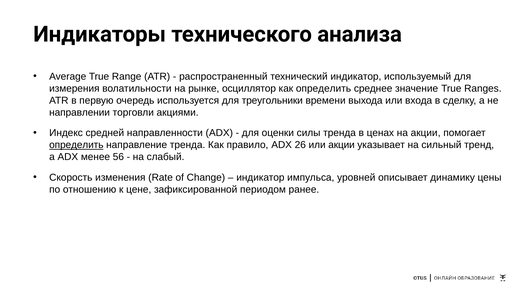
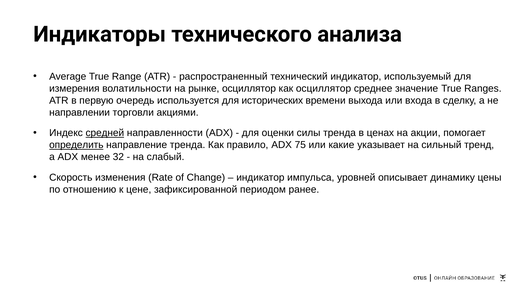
как определить: определить -> осциллятор (324, 88)
треугольники: треугольники -> исторических (272, 100)
средней underline: none -> present (105, 133)
26: 26 -> 75 (300, 145)
или акции: акции -> какие (341, 145)
56: 56 -> 32 (118, 157)
